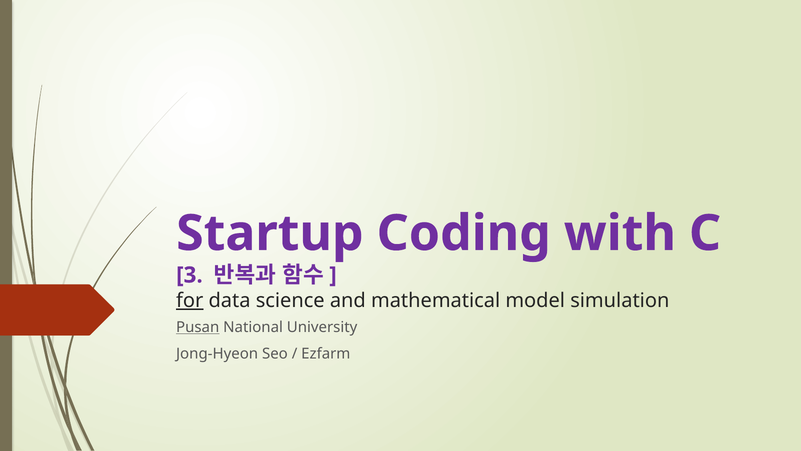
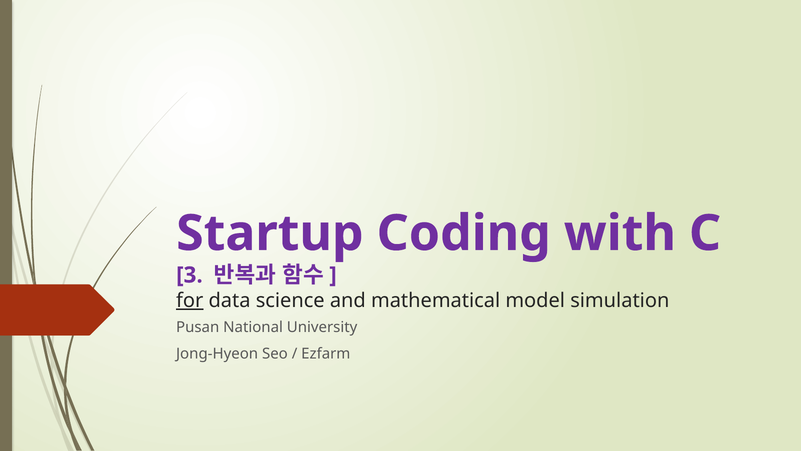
Pusan underline: present -> none (198, 327)
